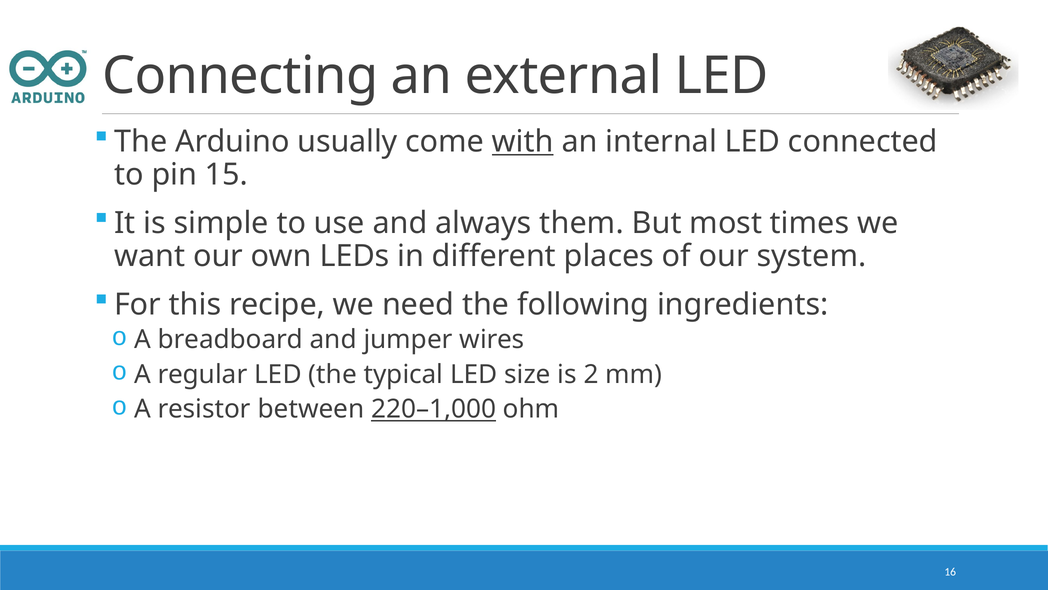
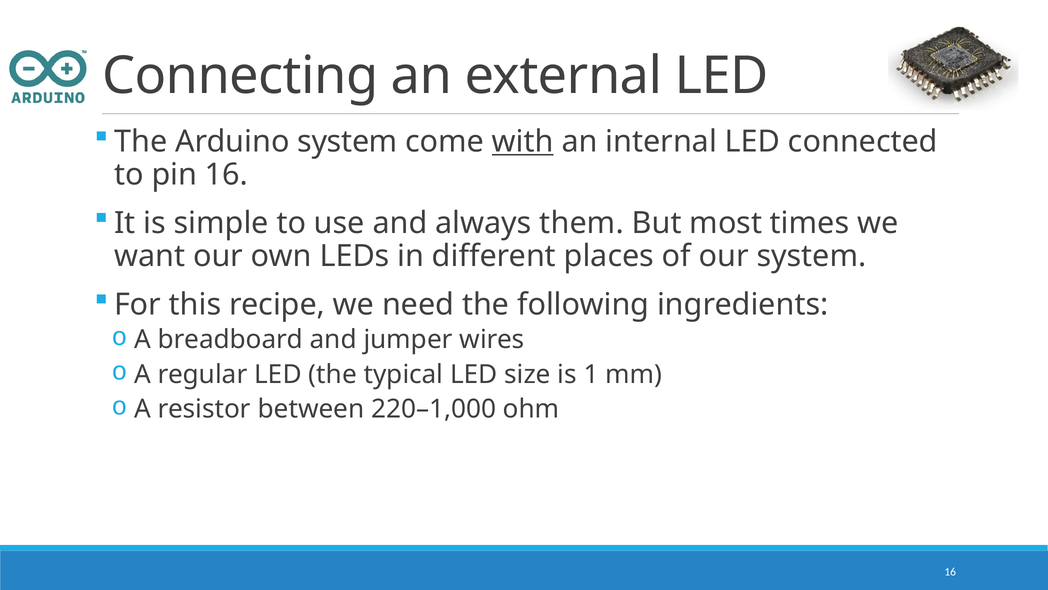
Arduino usually: usually -> system (347, 142)
pin 15: 15 -> 16 (227, 175)
2: 2 -> 1 (591, 374)
220–1,000 underline: present -> none (434, 409)
